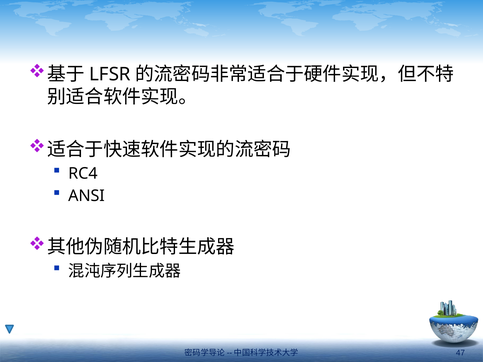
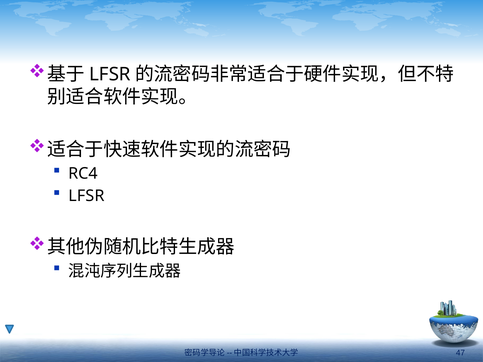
ANSI: ANSI -> LFSR (86, 196)
